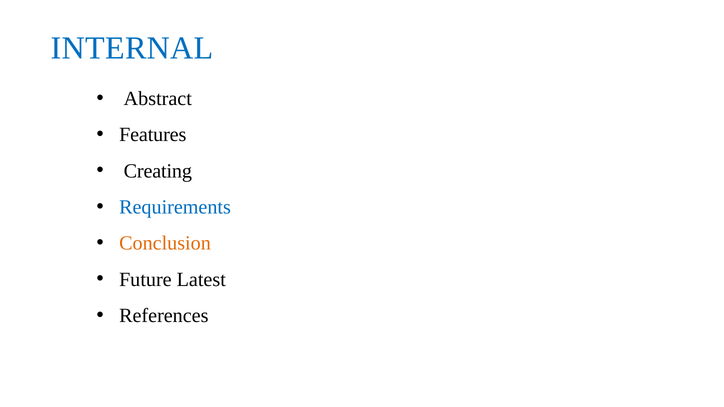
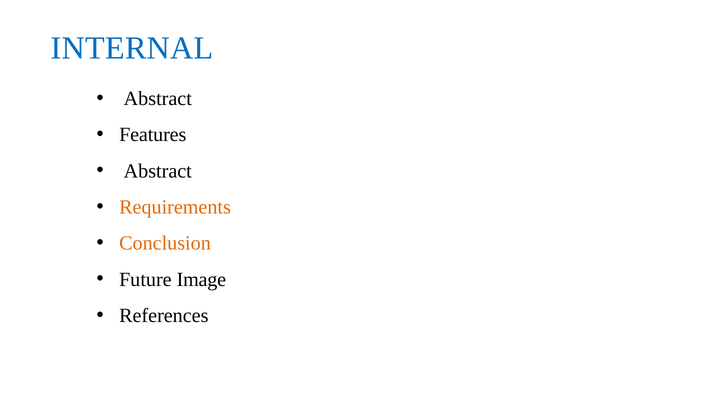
Creating: Creating -> Abstract (158, 171)
Requirements colour: blue -> orange (175, 207)
Latest: Latest -> Image (201, 280)
